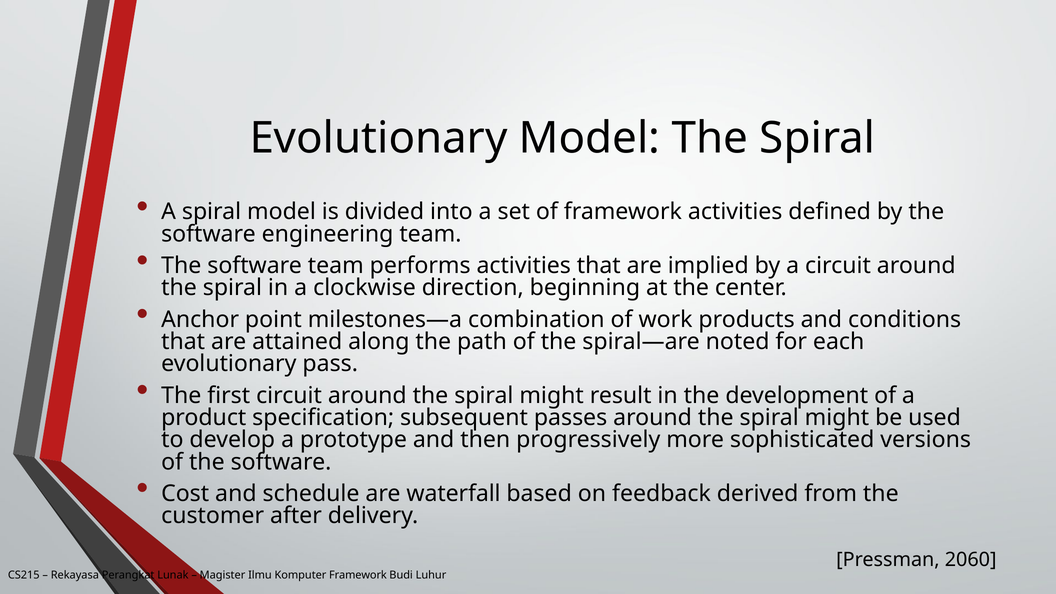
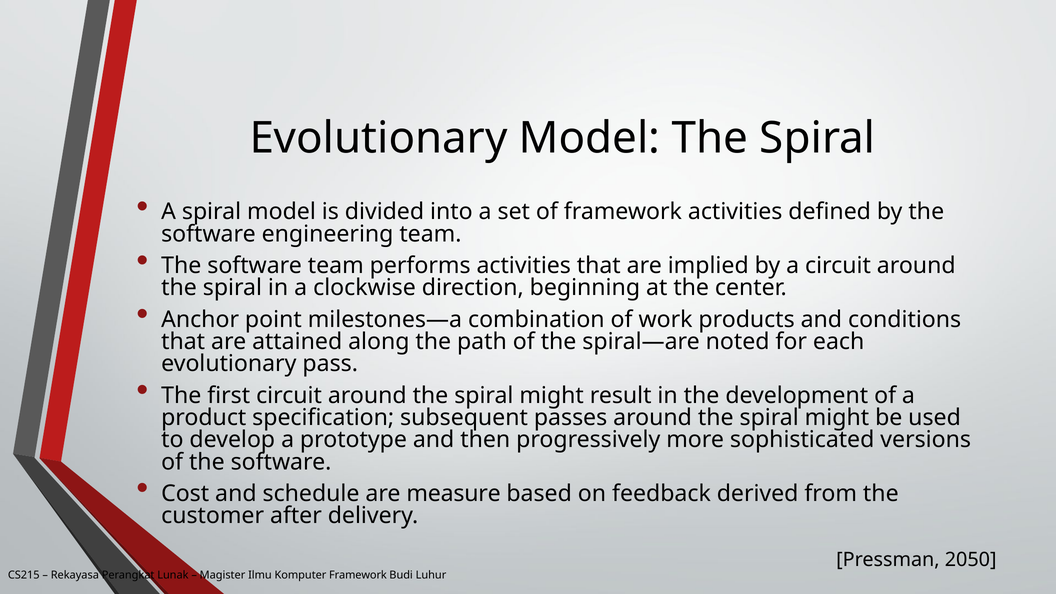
waterfall: waterfall -> measure (454, 494)
2060: 2060 -> 2050 (971, 560)
